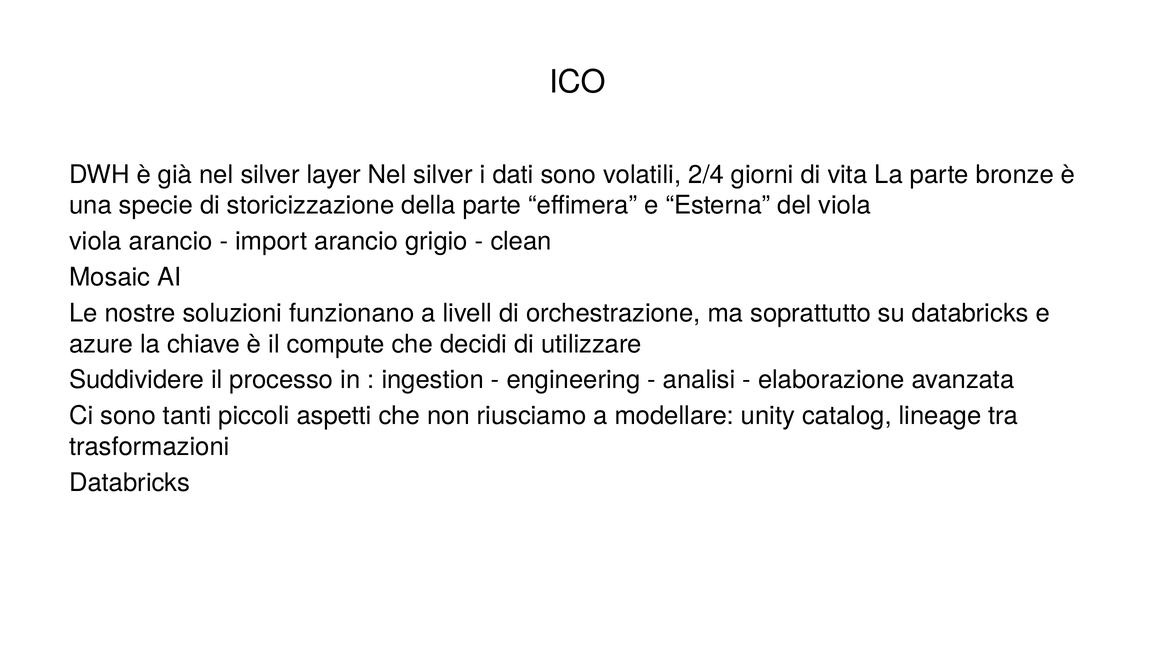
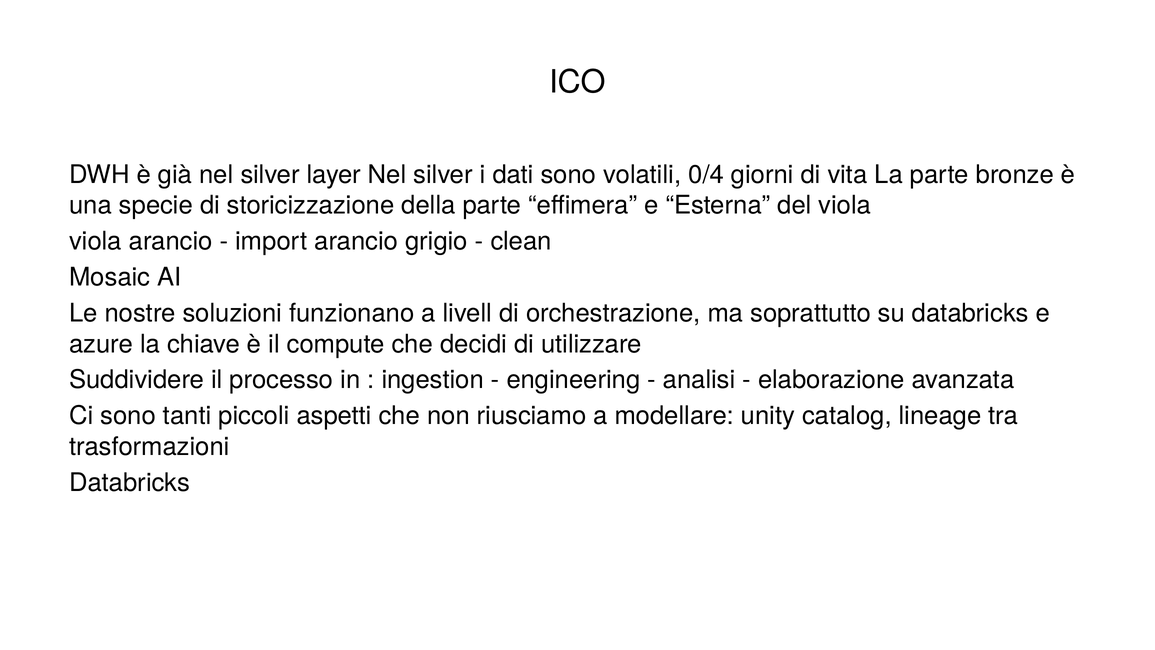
2/4: 2/4 -> 0/4 (706, 175)
